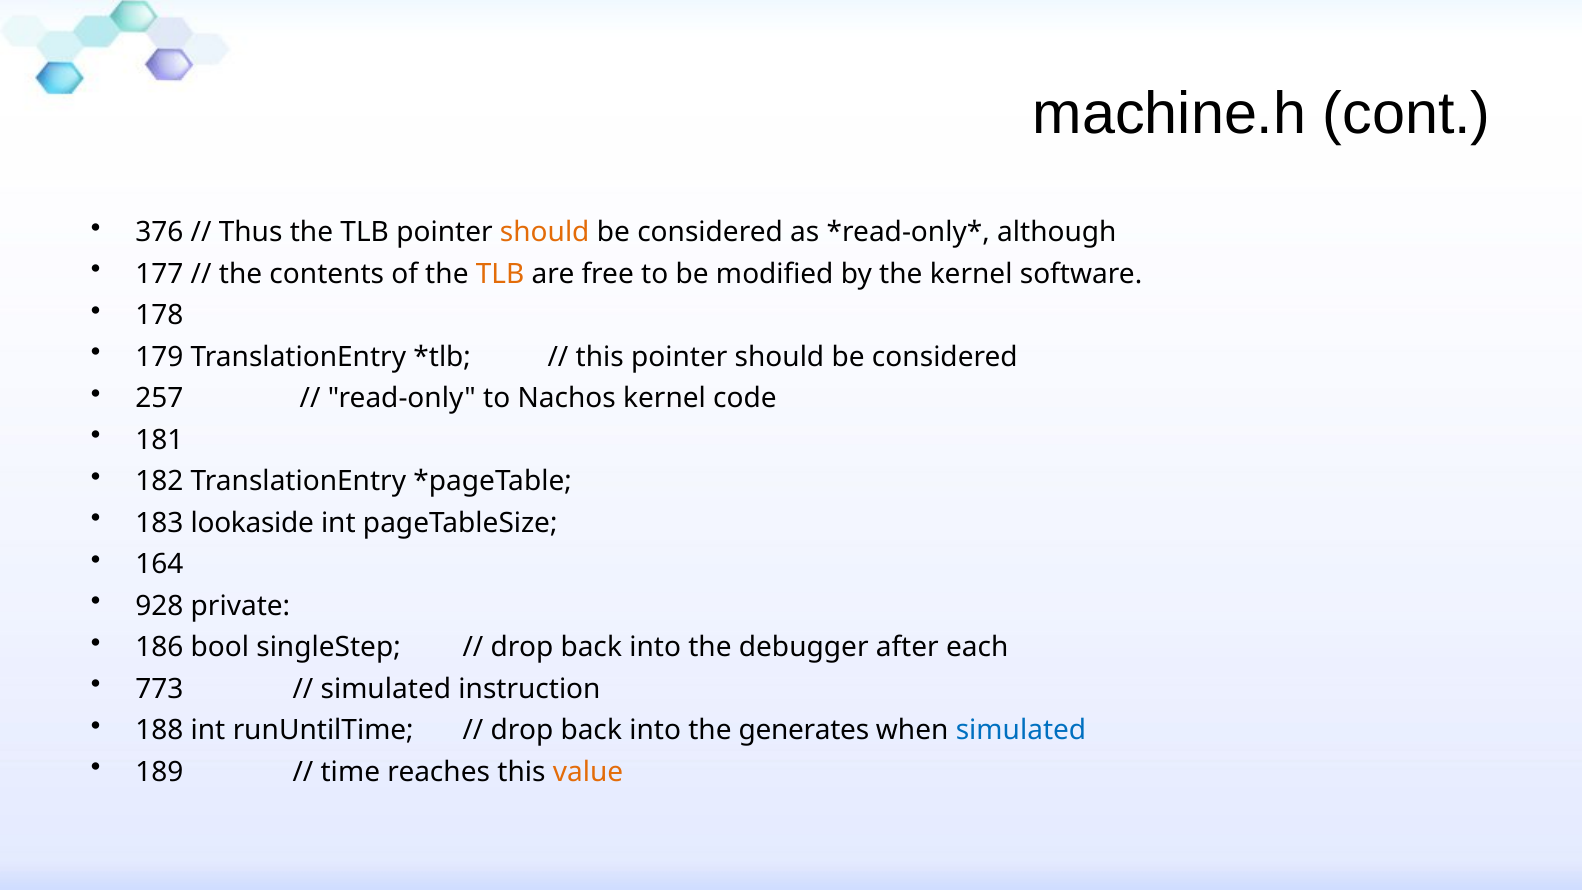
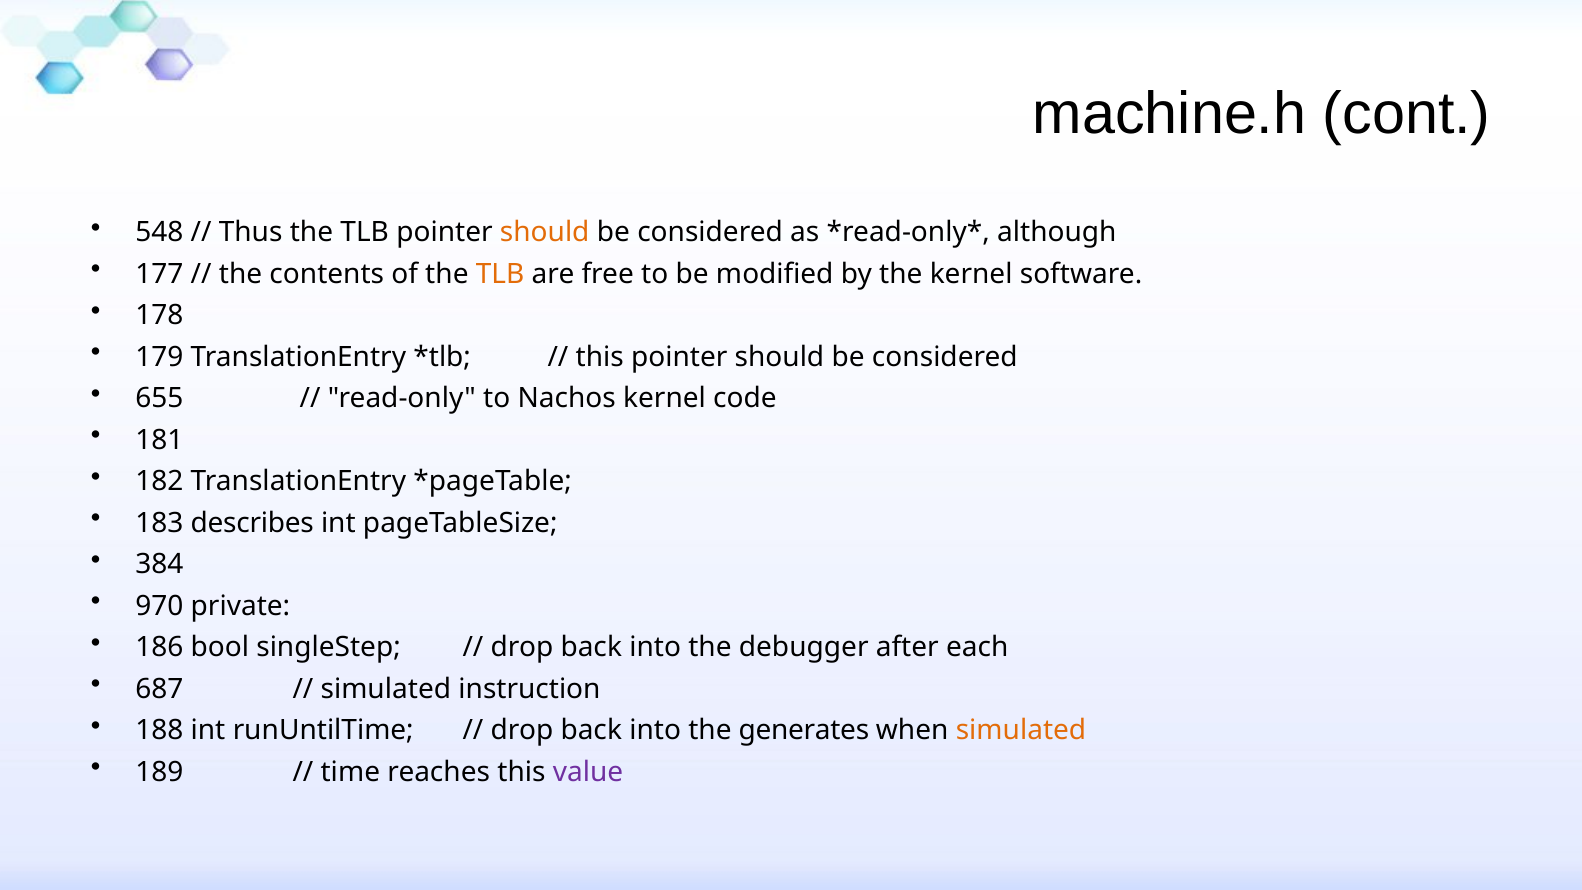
376: 376 -> 548 (159, 232)
257: 257 -> 655 (159, 398)
lookaside: lookaside -> describes (252, 523)
164: 164 -> 384 (159, 564)
928: 928 -> 970 (159, 606)
773: 773 -> 687 (159, 689)
simulated colour: blue -> orange (1021, 731)
value colour: orange -> purple (588, 772)
